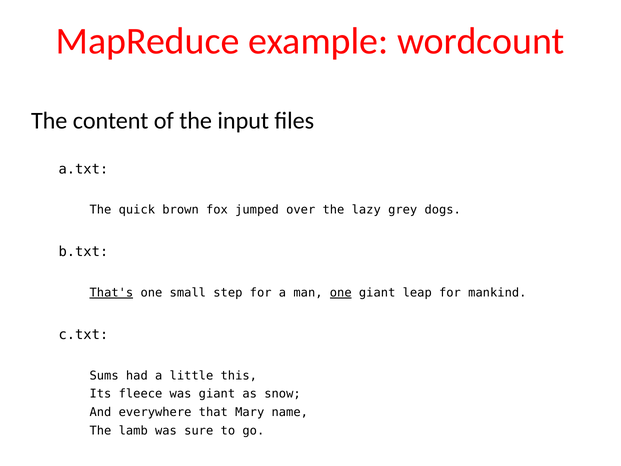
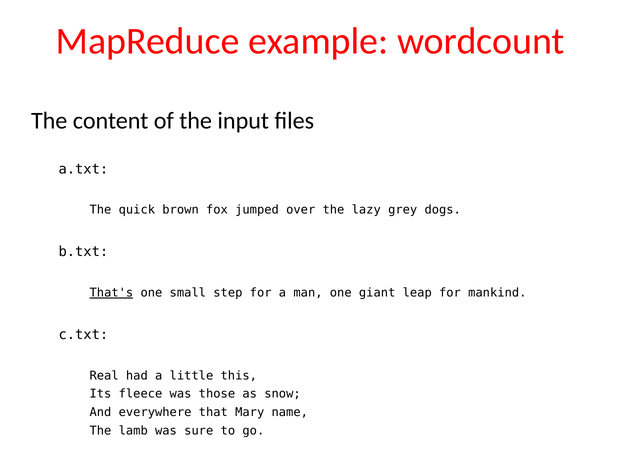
one underline: present -> none (341, 293)
Sums: Sums -> Real (104, 375)
was giant: giant -> those (217, 394)
